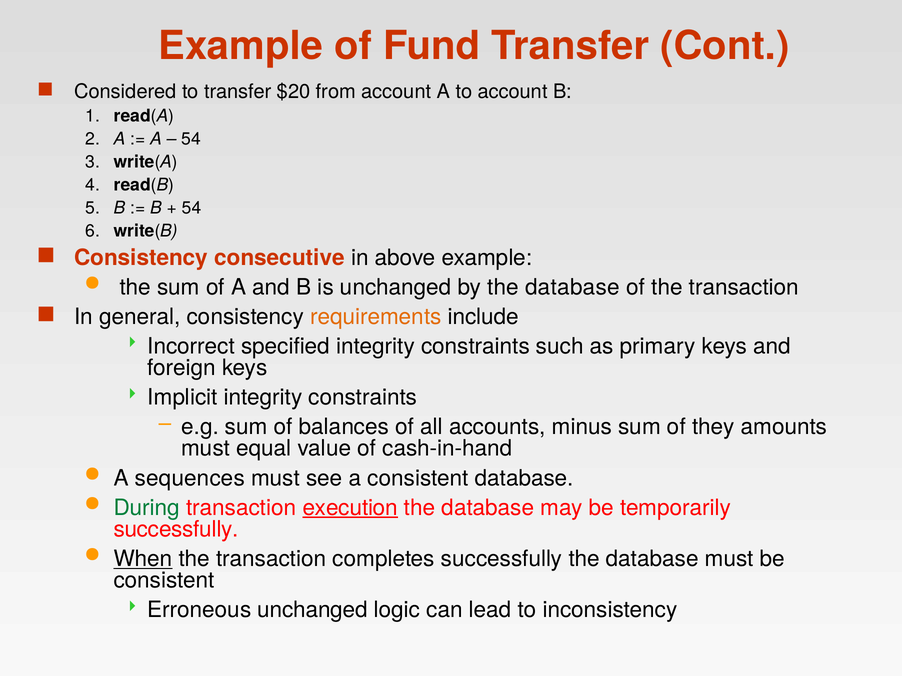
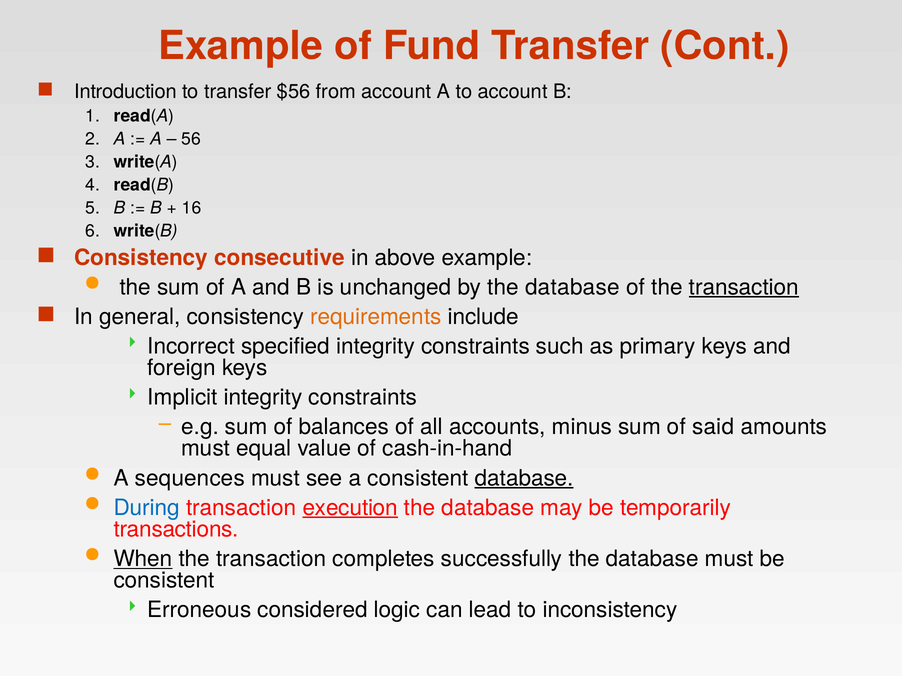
Considered: Considered -> Introduction (125, 92)
$20: $20 -> $56 (294, 92)
54: 54 -> 56 (191, 139)
54: 54 -> 16 (192, 208)
transaction underline: none -> present (744, 287)
they: they -> said (713, 427)
database underline: none -> present (524, 478)
During colour: green -> blue (147, 508)
successfully: successfully -> transactions (176, 530)
Erroneous unchanged: unchanged -> considered (313, 610)
